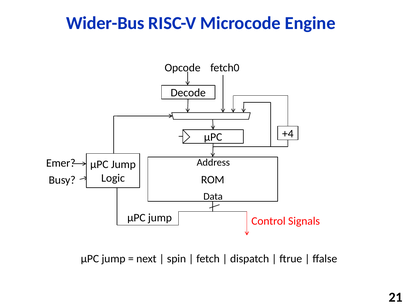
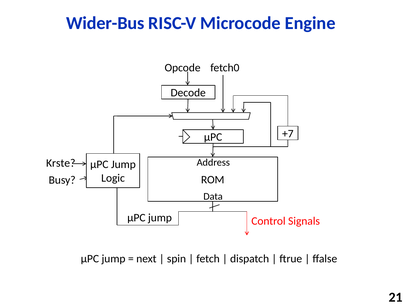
+4: +4 -> +7 (288, 134)
Emer: Emer -> Krste (61, 163)
